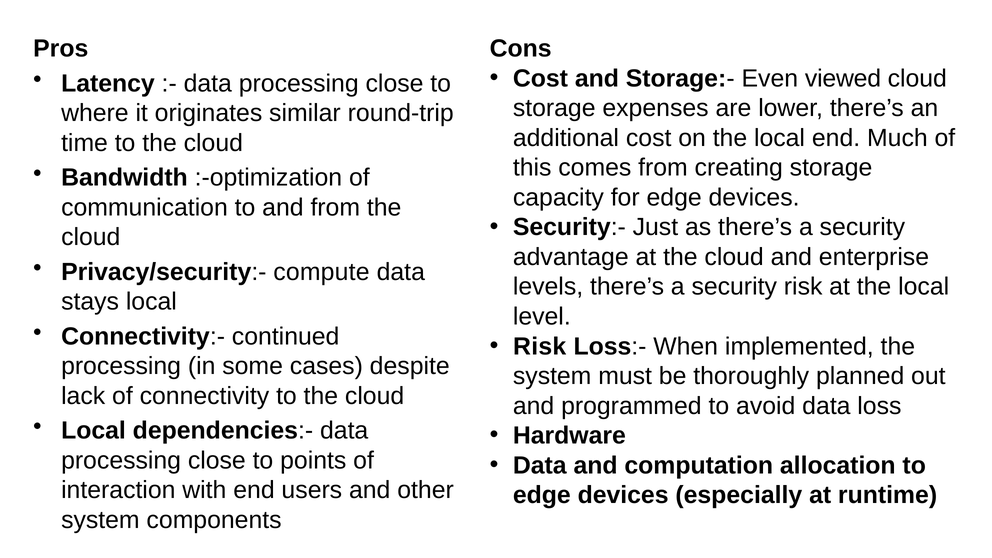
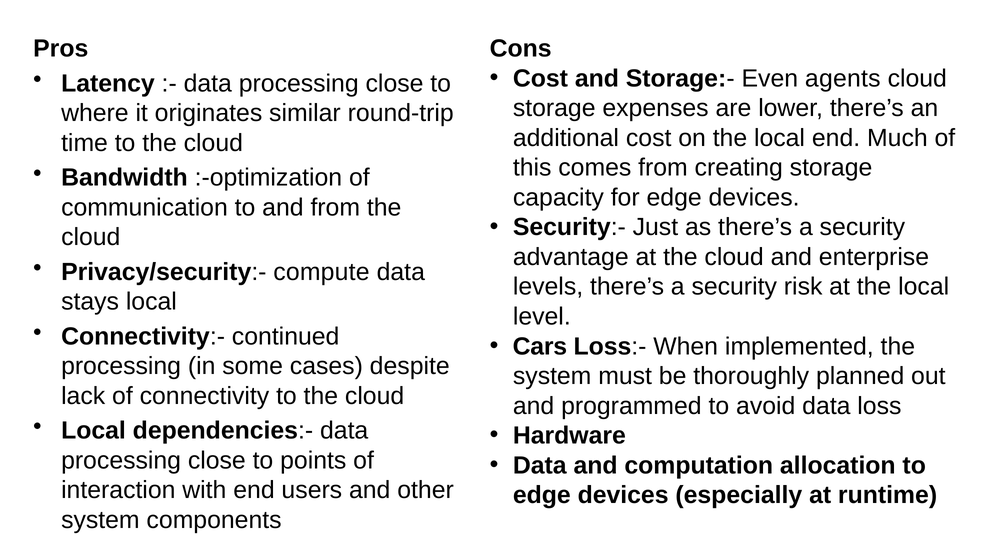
viewed: viewed -> agents (843, 78)
Risk: Risk -> Cars (540, 346)
